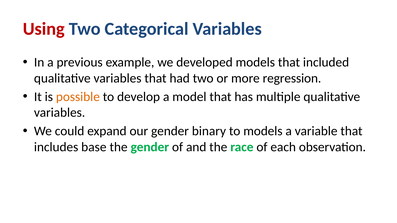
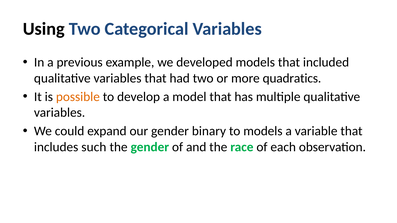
Using colour: red -> black (44, 29)
regression: regression -> quadratics (292, 78)
base: base -> such (94, 147)
